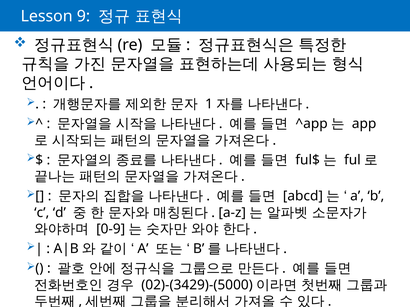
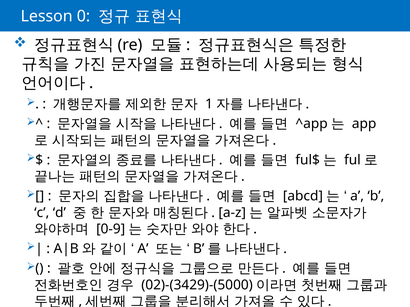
9: 9 -> 0 (83, 16)
